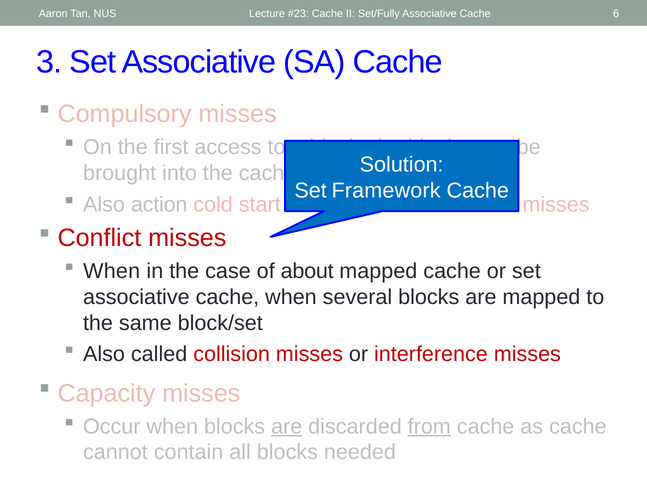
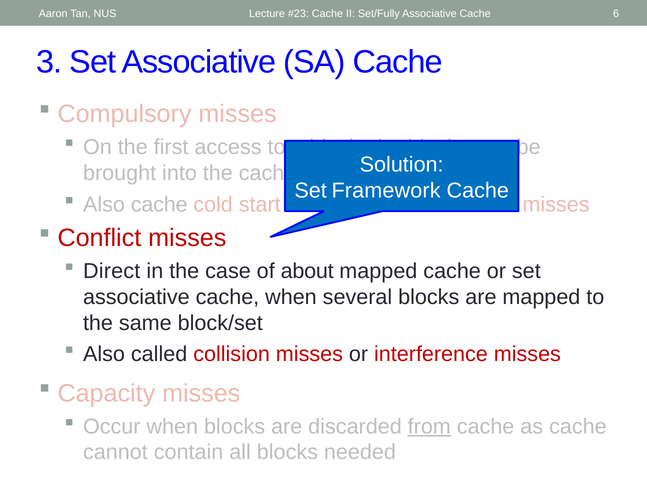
Also action: action -> cache (159, 205)
When: When -> Direct (112, 271)
are underline: present -> none (287, 427)
